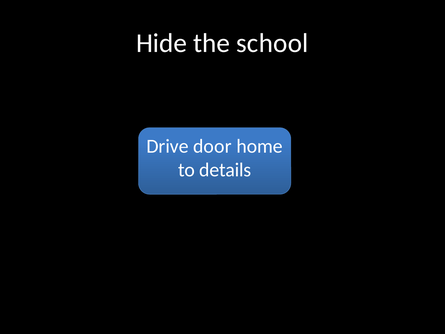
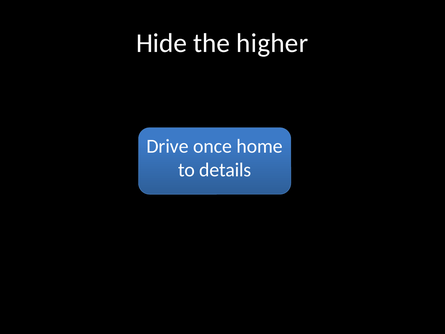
school: school -> higher (272, 43)
door: door -> once (212, 146)
